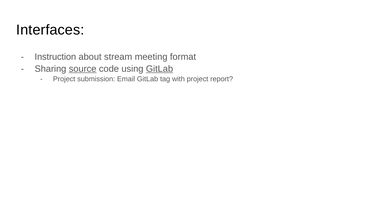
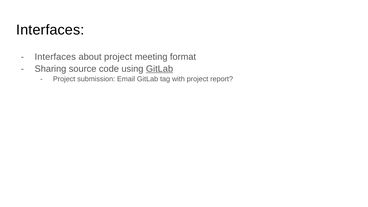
Instruction: Instruction -> Interfaces (55, 57)
about stream: stream -> project (118, 57)
source underline: present -> none (83, 69)
